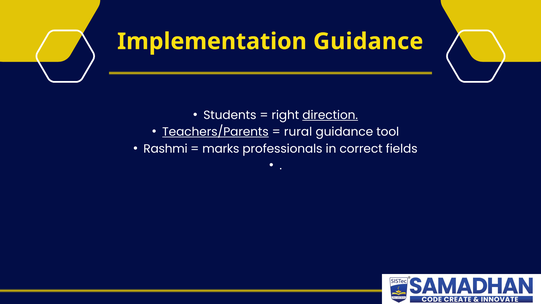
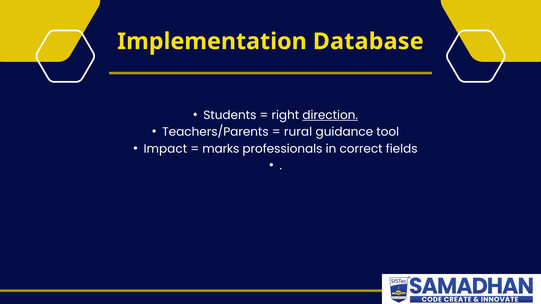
Implementation Guidance: Guidance -> Database (368, 41)
Teachers/Parents underline: present -> none (215, 132)
Rashmi: Rashmi -> Impact (165, 149)
